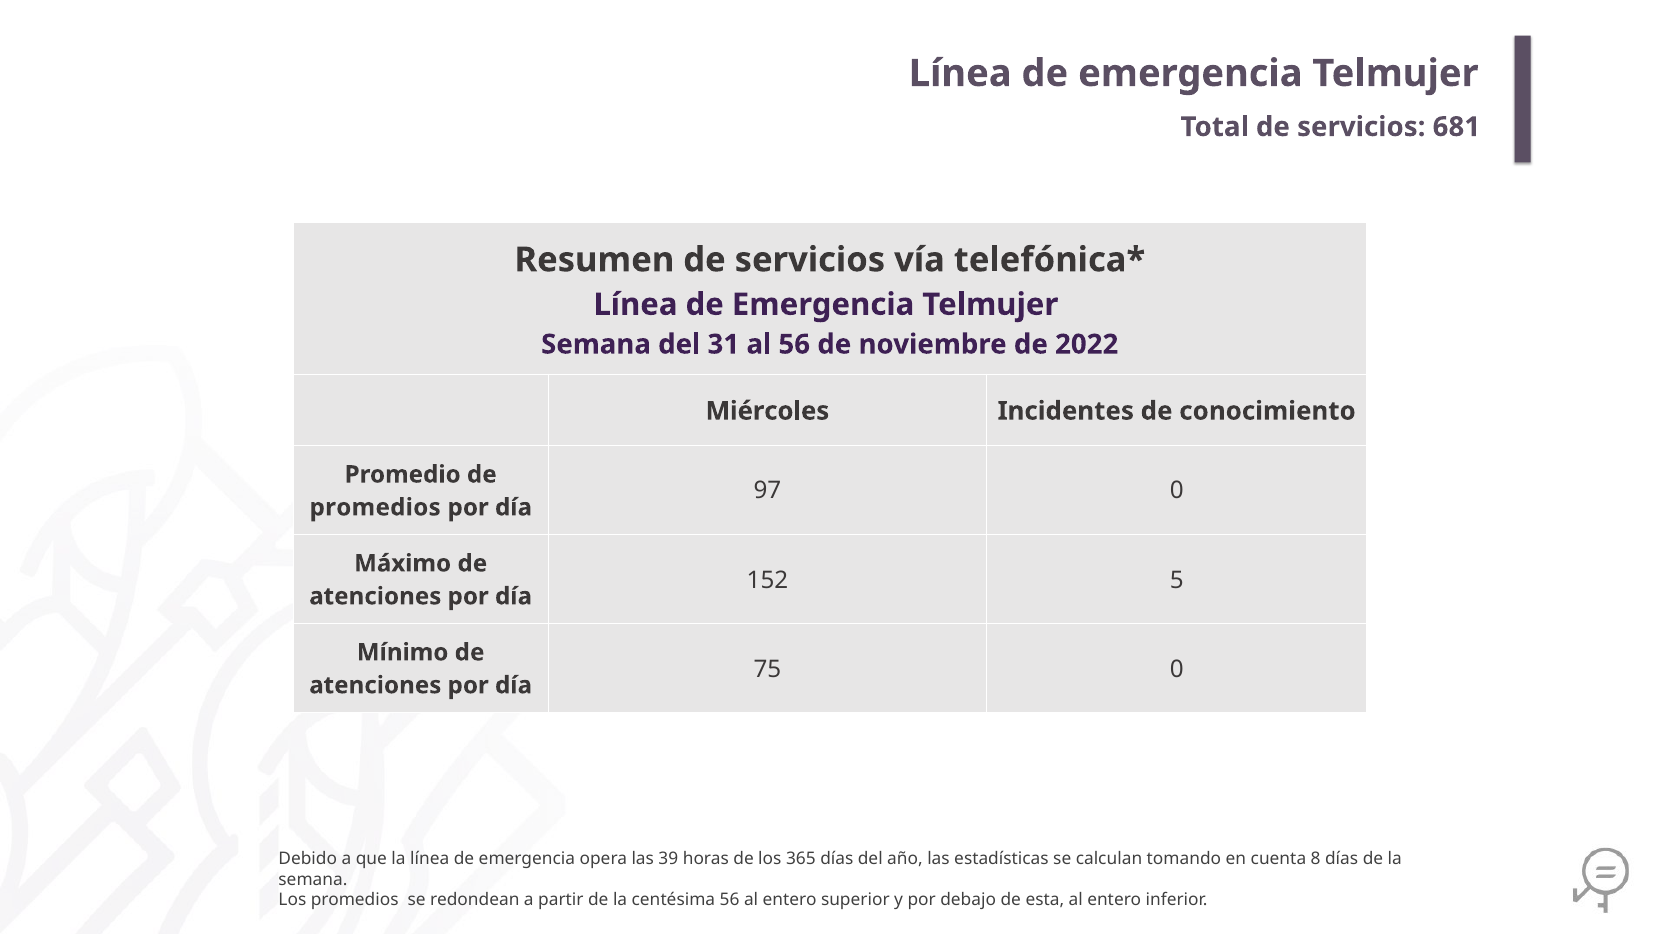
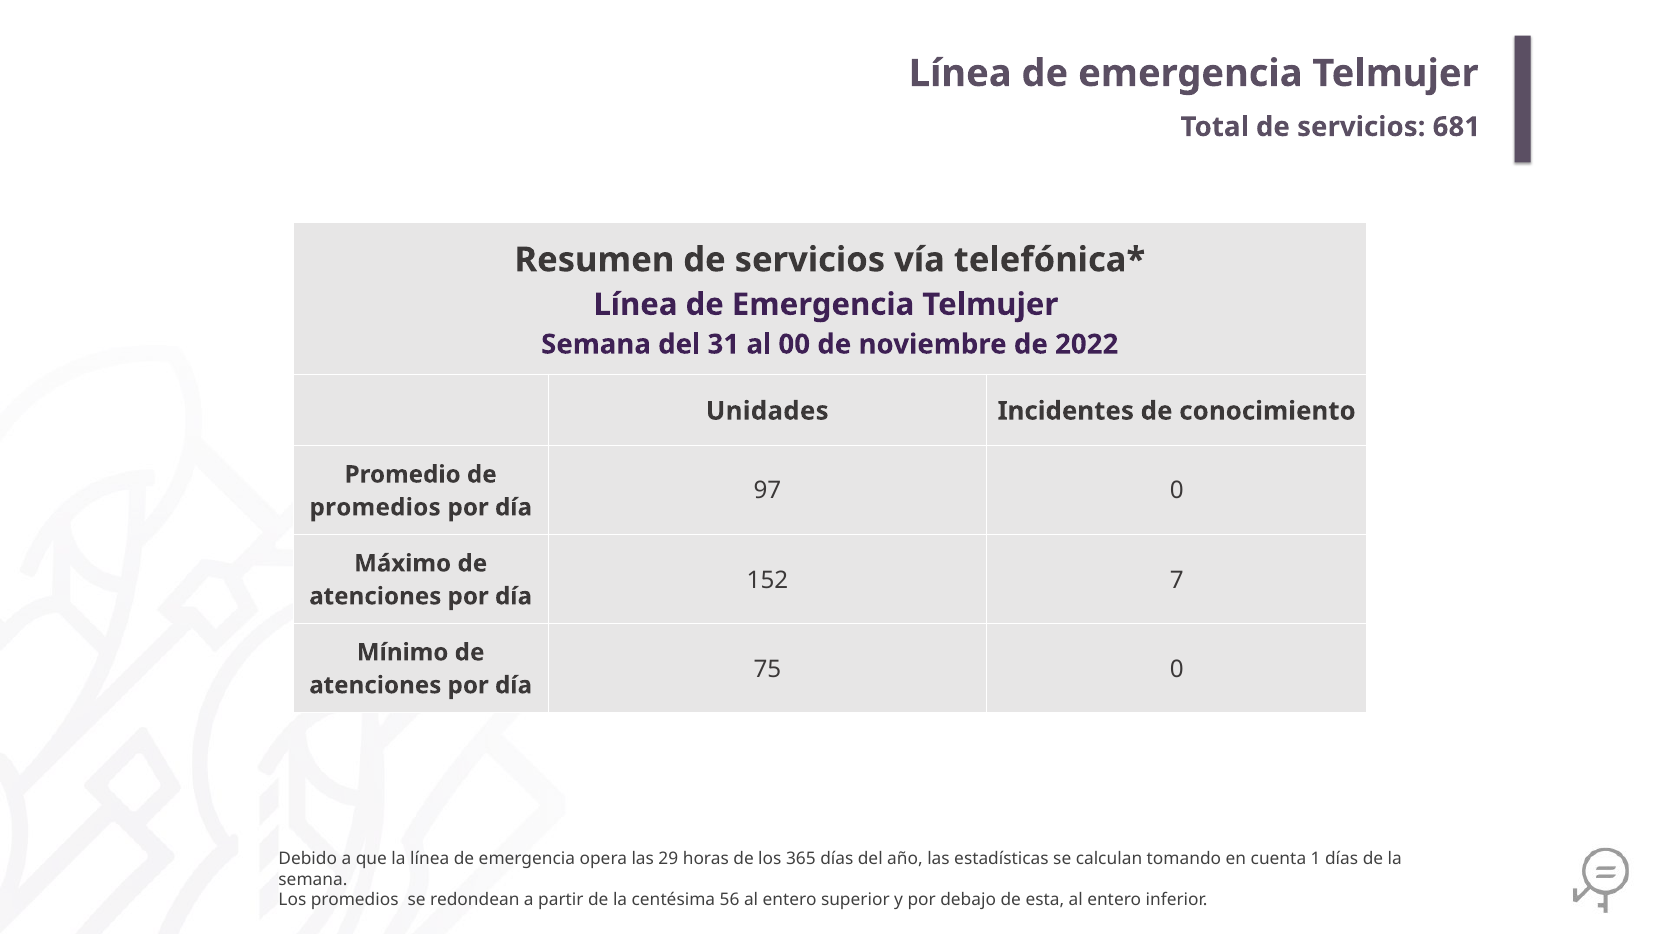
al 56: 56 -> 00 (794, 344)
Miércoles: Miércoles -> Unidades (767, 411)
5: 5 -> 7 (1177, 580)
39: 39 -> 29 (668, 858)
8: 8 -> 1 (1316, 858)
